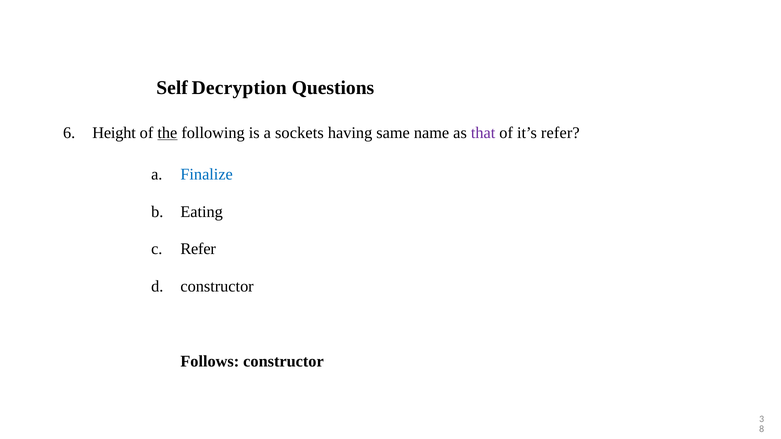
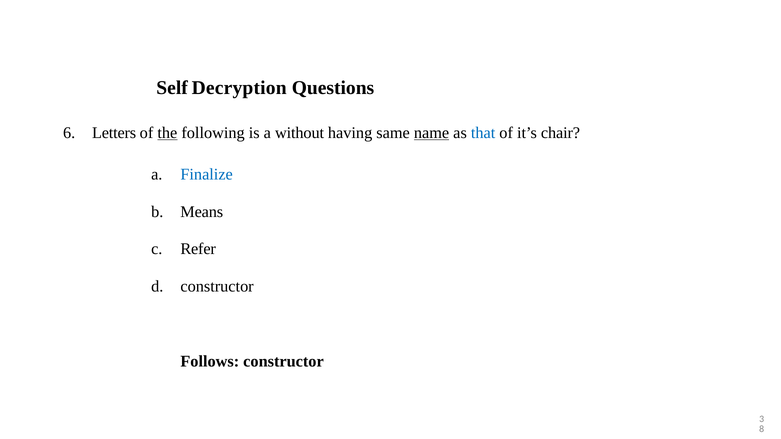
Height: Height -> Letters (114, 133)
sockets: sockets -> without (300, 133)
name underline: none -> present (432, 133)
that colour: purple -> blue (483, 133)
it’s refer: refer -> chair (560, 133)
Eating: Eating -> Means (202, 212)
